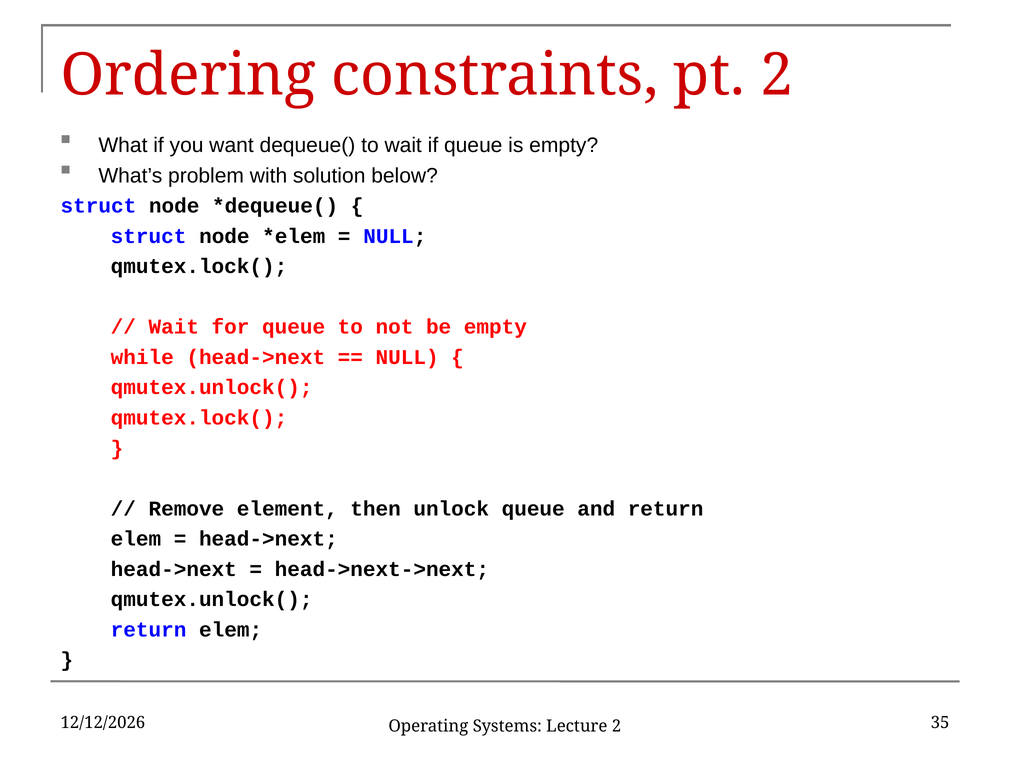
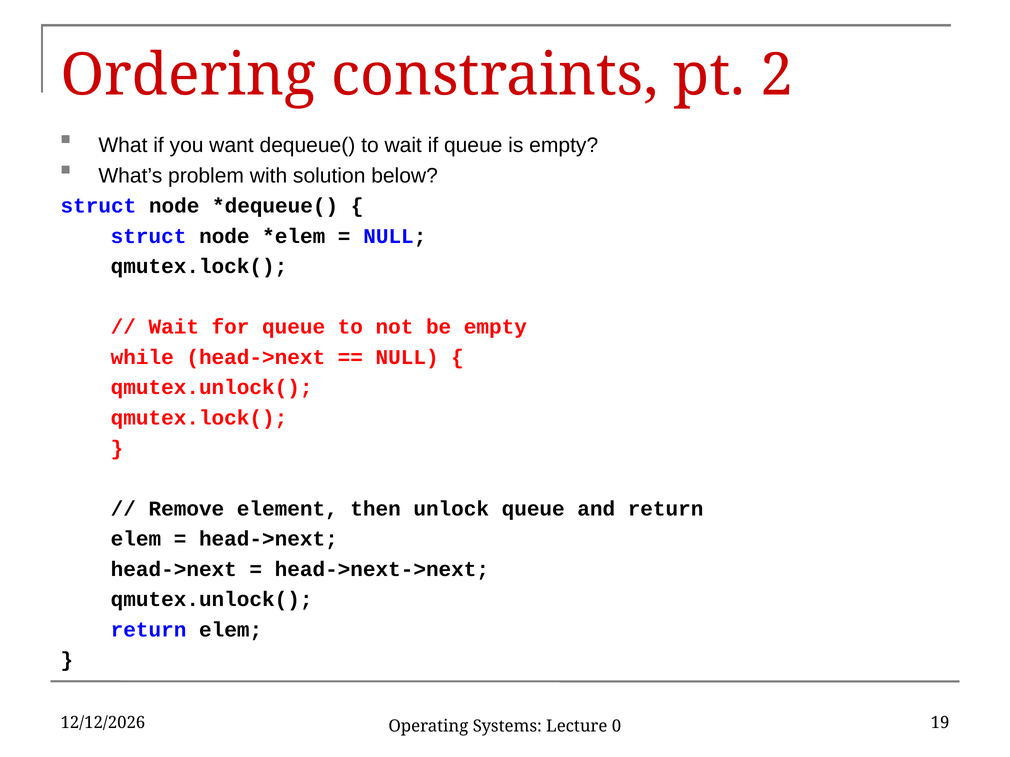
35: 35 -> 19 (940, 723)
Lecture 2: 2 -> 0 (617, 727)
